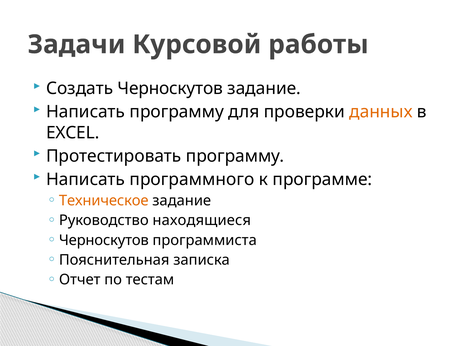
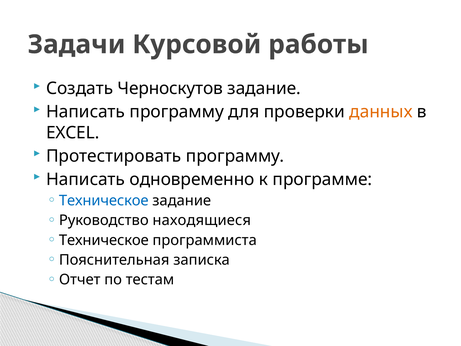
программного: программного -> одновременно (192, 179)
Техническое colour: orange -> blue (104, 200)
Черноскутов: Черноскутов -> Техническое (104, 240)
